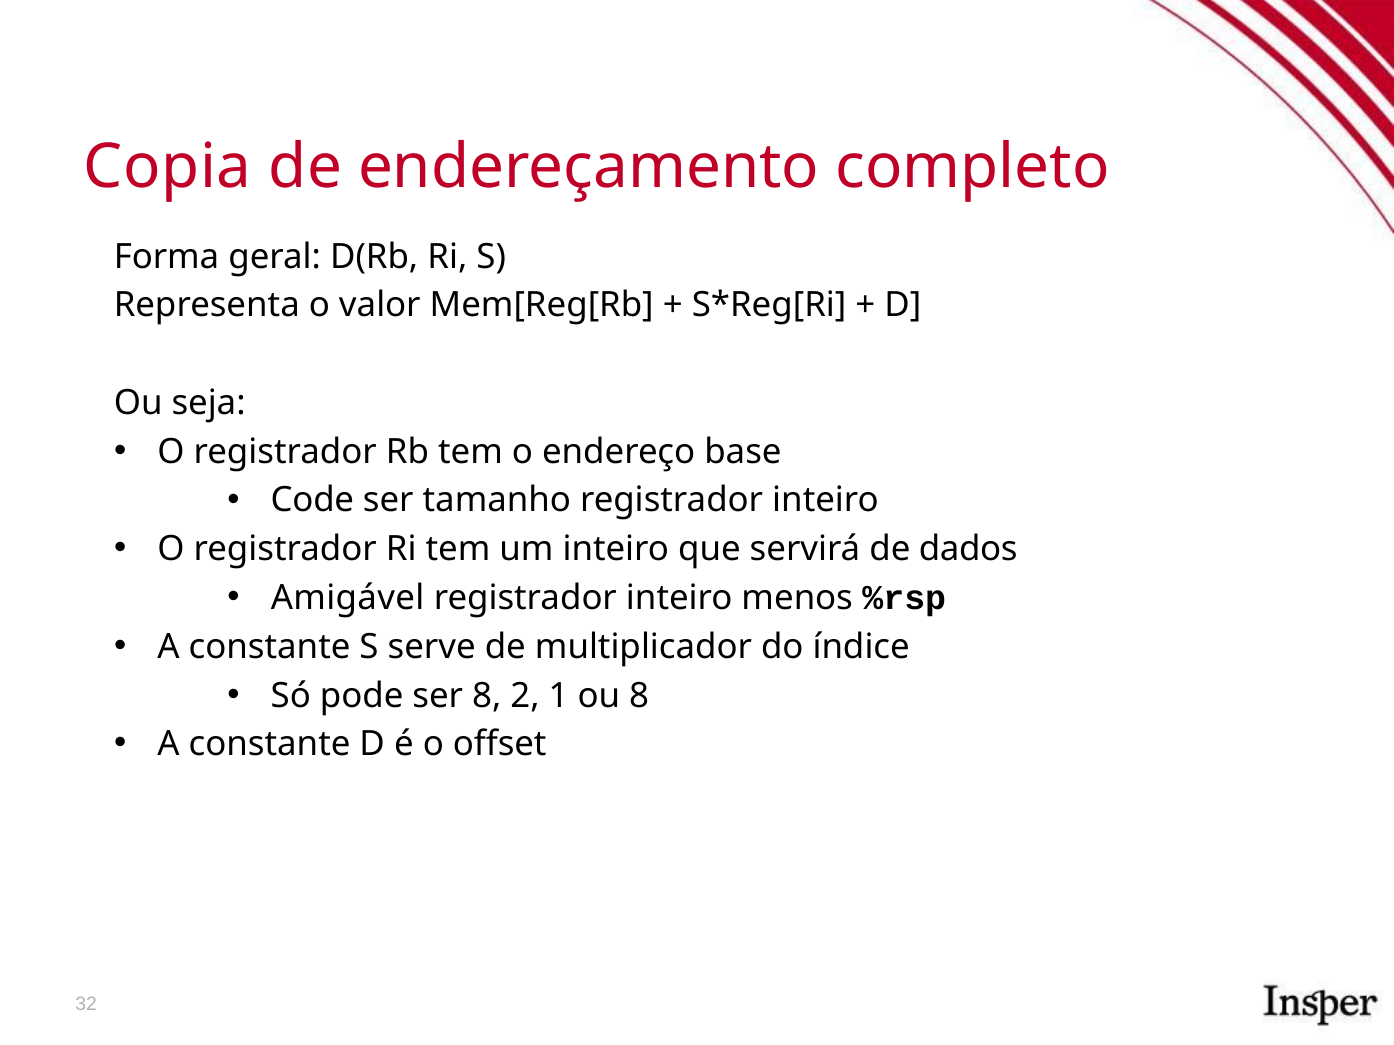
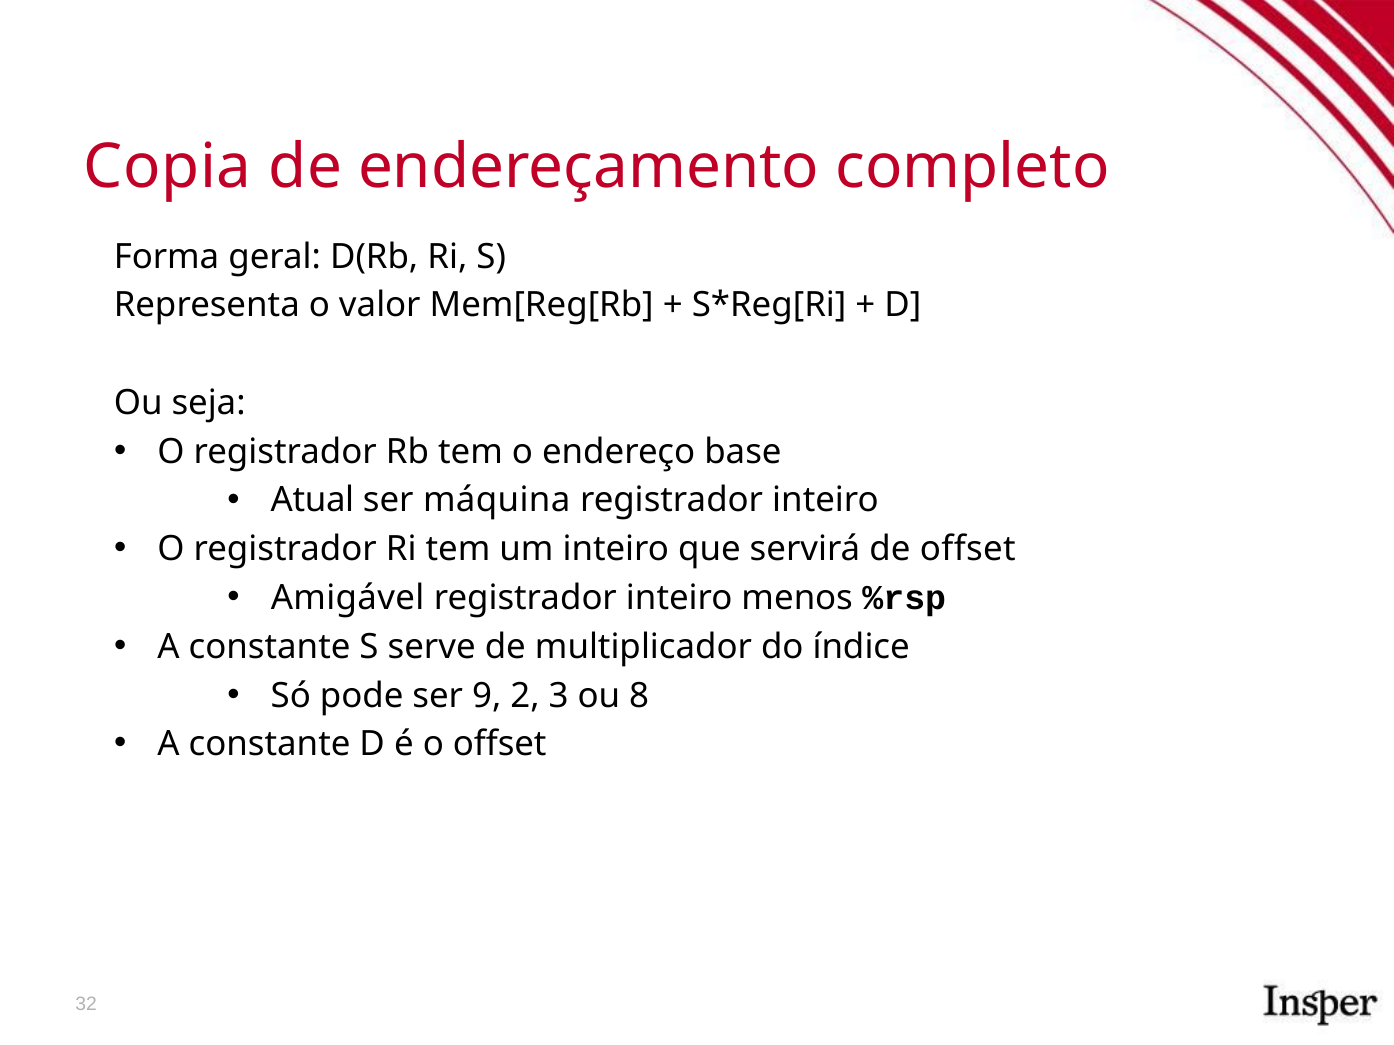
Code: Code -> Atual (312, 501)
tamanho: tamanho -> máquina (497, 501)
de dados: dados -> offset (968, 550)
ser 8: 8 -> 9 (487, 696)
1: 1 -> 3 (559, 696)
